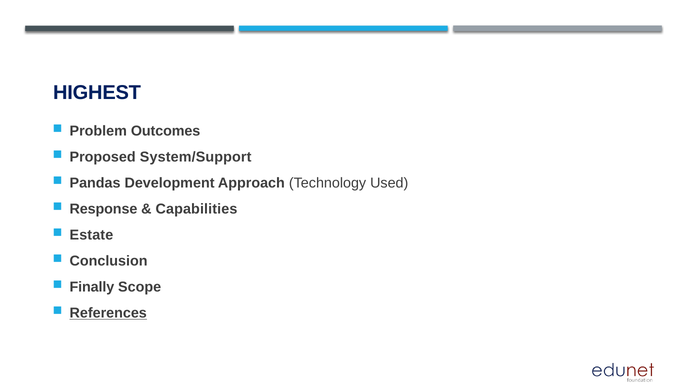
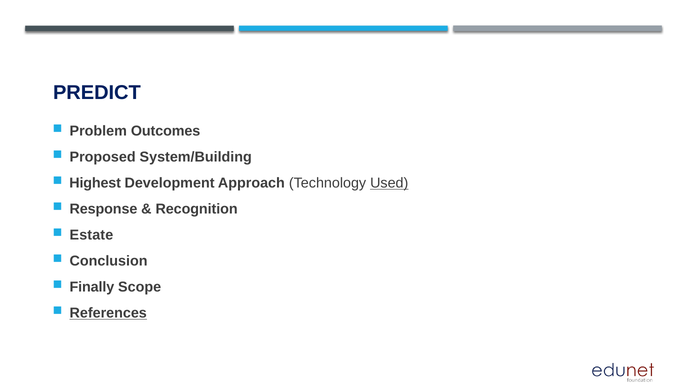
HIGHEST: HIGHEST -> PREDICT (97, 93)
System/Support: System/Support -> System/Building (196, 157)
Pandas: Pandas -> Highest (95, 183)
Used underline: none -> present (389, 183)
Capabilities: Capabilities -> Recognition (197, 209)
